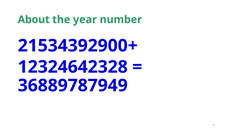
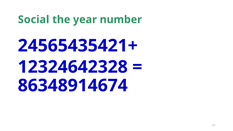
About: About -> Social (34, 20)
21534392900+: 21534392900+ -> 24565435421+ (78, 46)
36889787949: 36889787949 -> 86348914674 (73, 86)
